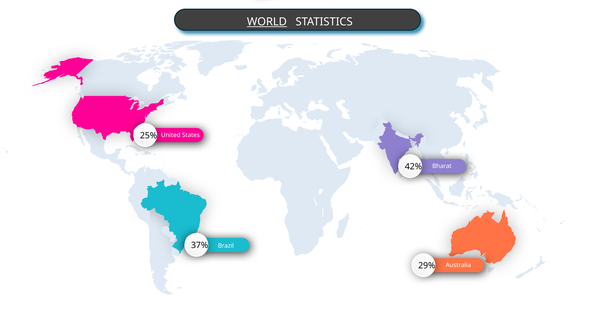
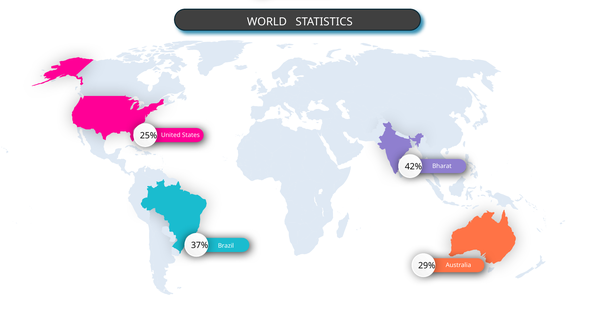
WORLD underline: present -> none (267, 22)
